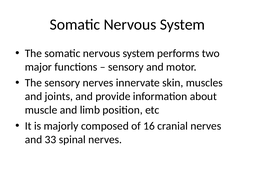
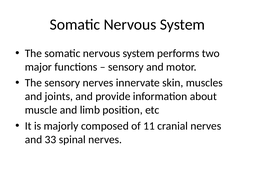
16: 16 -> 11 (149, 126)
